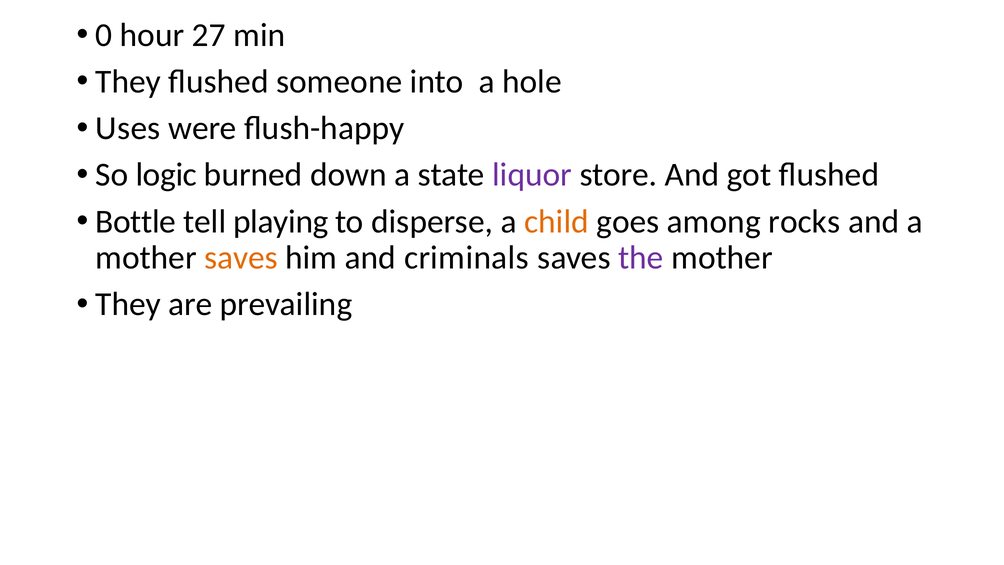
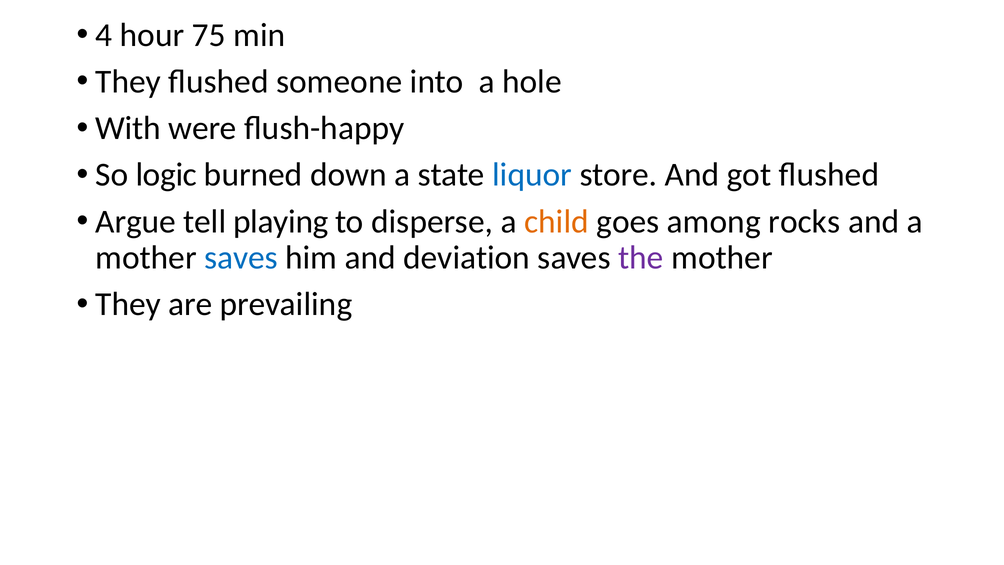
0: 0 -> 4 (104, 35)
27: 27 -> 75 (209, 35)
Uses: Uses -> With (128, 128)
liquor colour: purple -> blue (532, 175)
Bottle: Bottle -> Argue (136, 221)
saves colour: orange -> blue (241, 258)
criminals: criminals -> deviation (467, 258)
